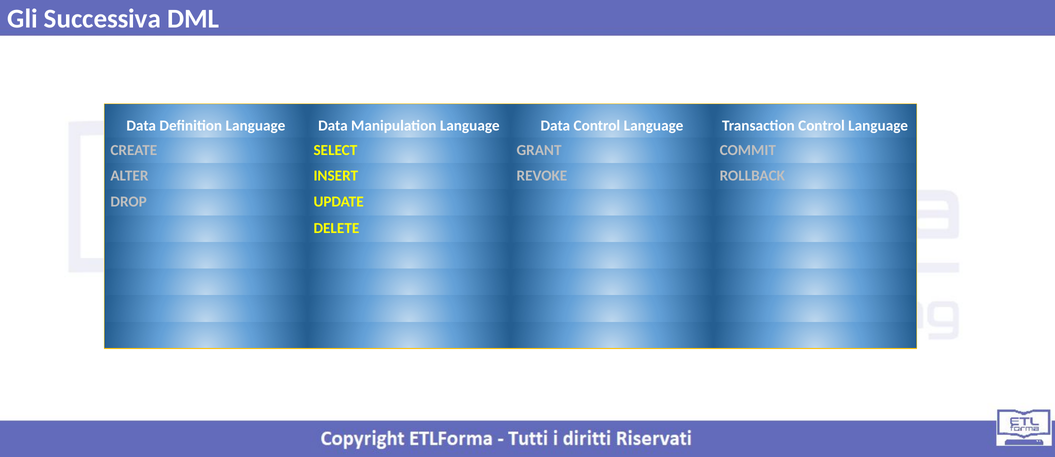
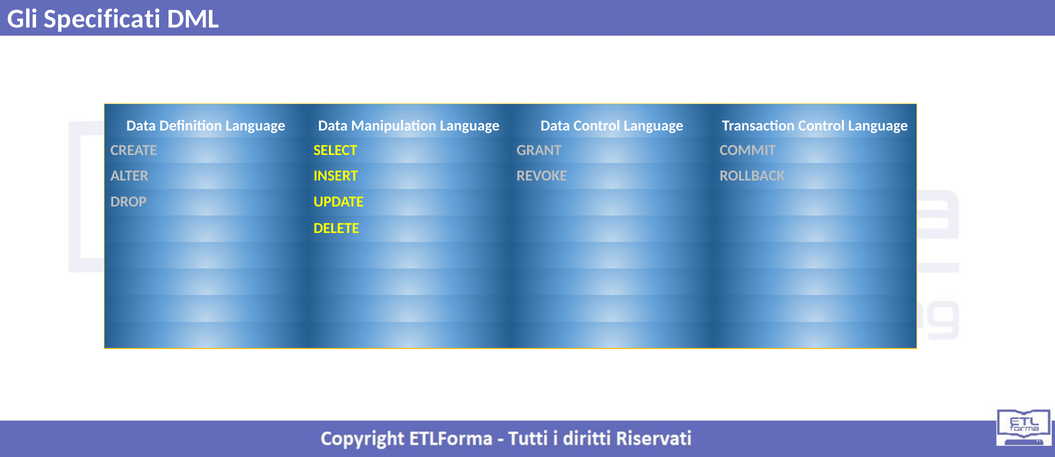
Successiva: Successiva -> Specificati (102, 19)
